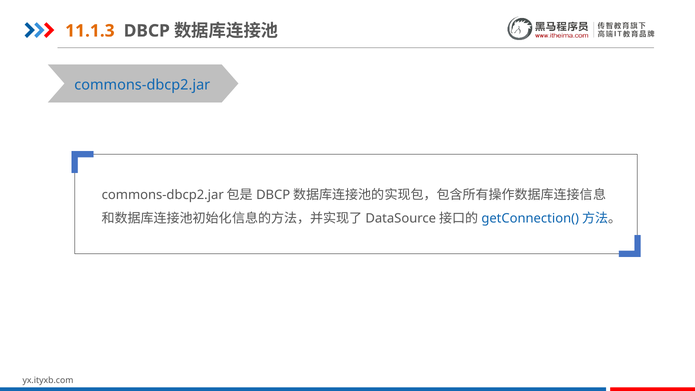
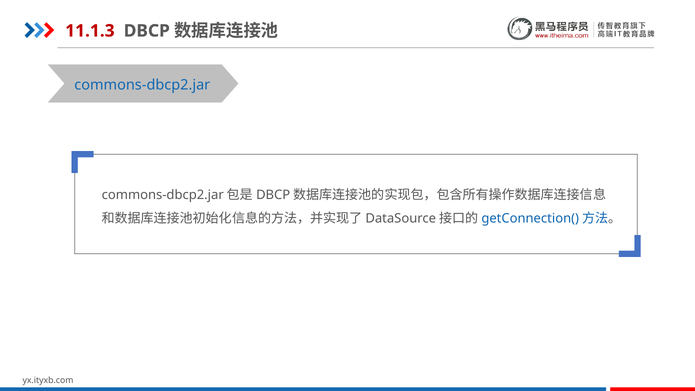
11.1.3 colour: orange -> red (90, 31)
